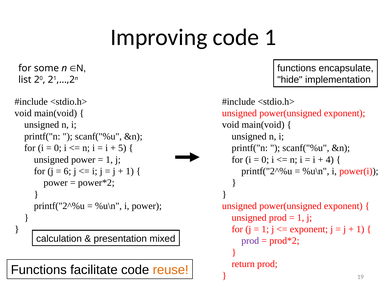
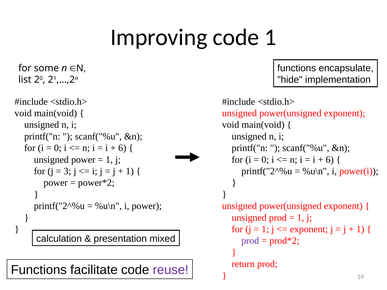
5: 5 -> 6 (122, 148)
4: 4 -> 6 (330, 160)
6: 6 -> 3 (67, 171)
reuse colour: orange -> purple (171, 270)
